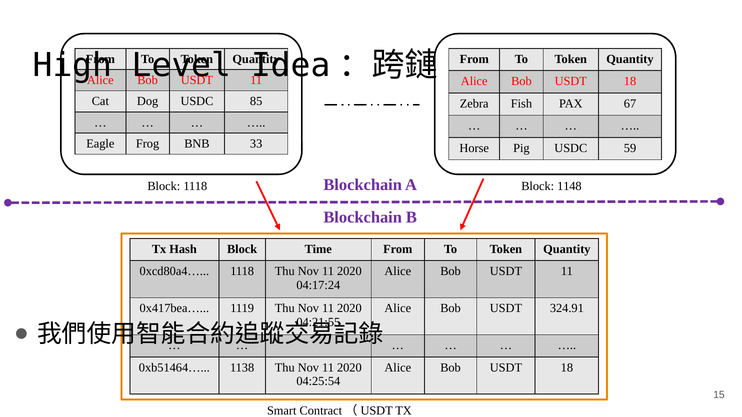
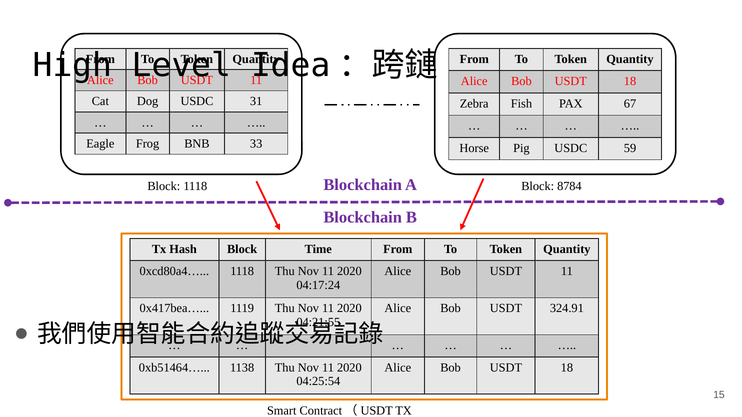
85: 85 -> 31 (256, 101)
1148: 1148 -> 8784 (569, 186)
